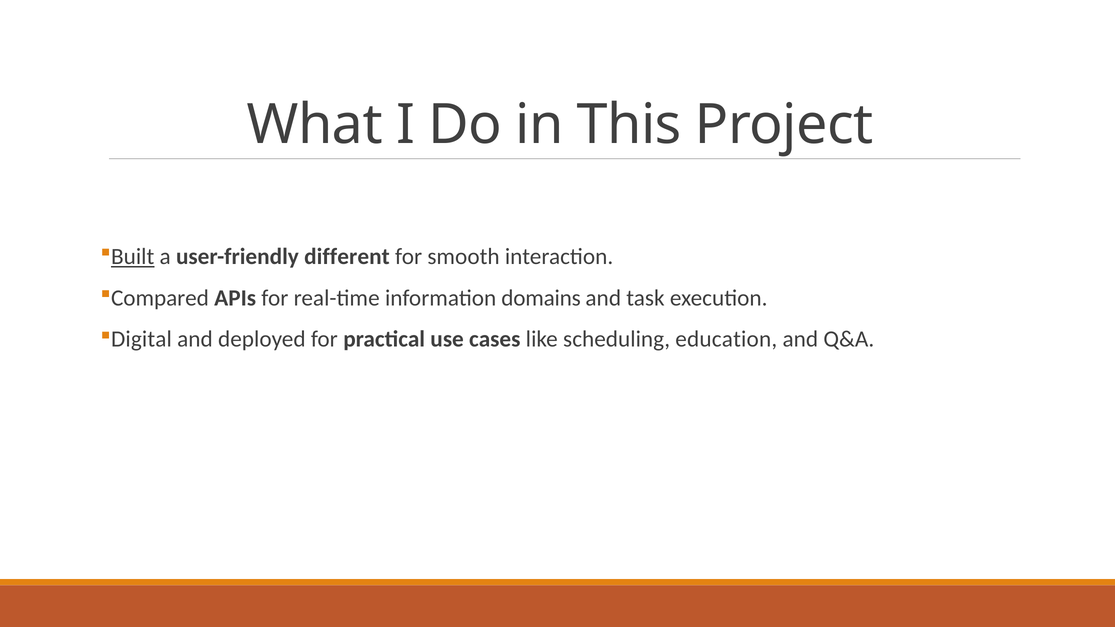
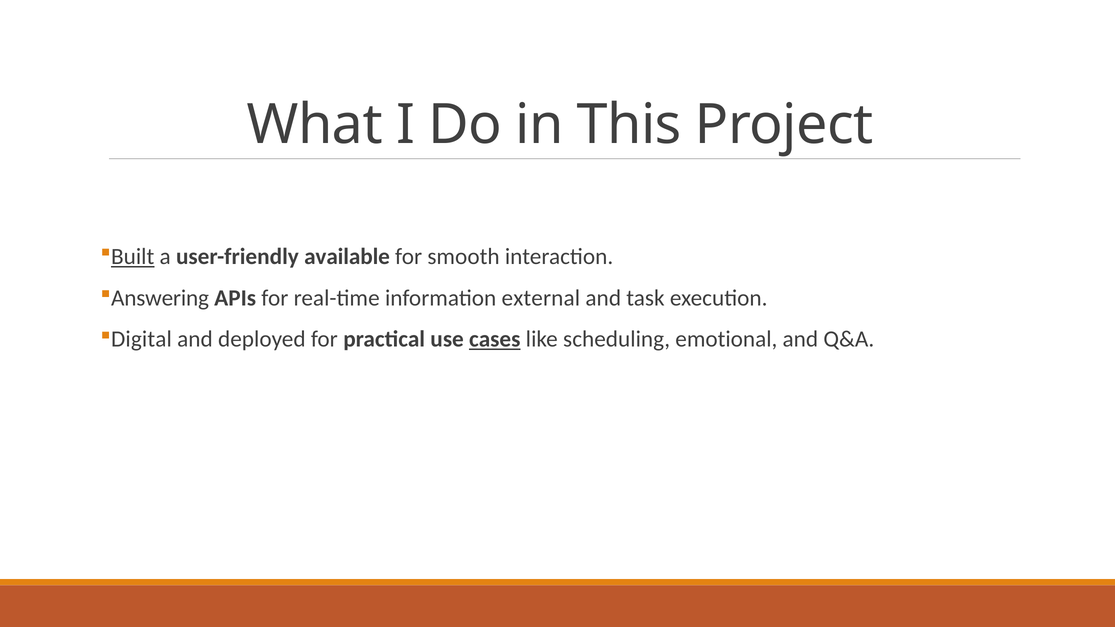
different: different -> available (347, 257)
Compared: Compared -> Answering (160, 298)
domains: domains -> external (541, 298)
cases underline: none -> present (495, 339)
education: education -> emotional (726, 339)
